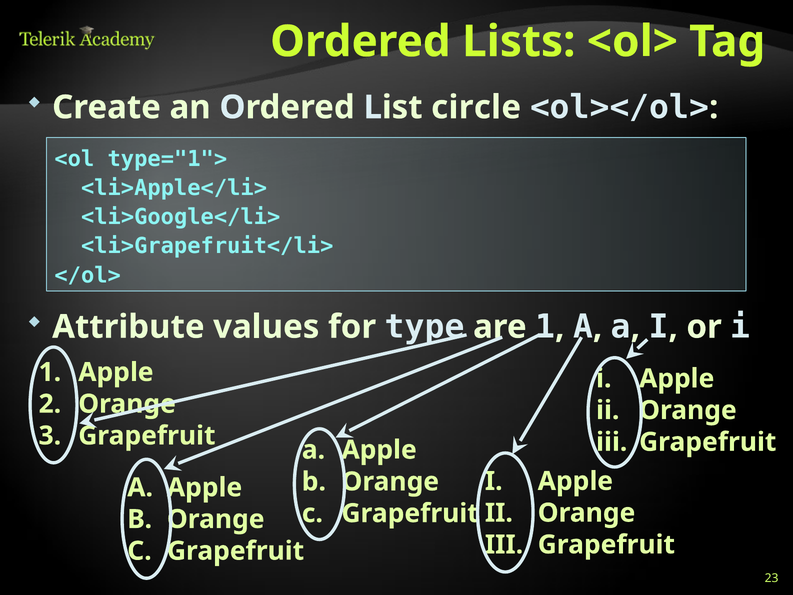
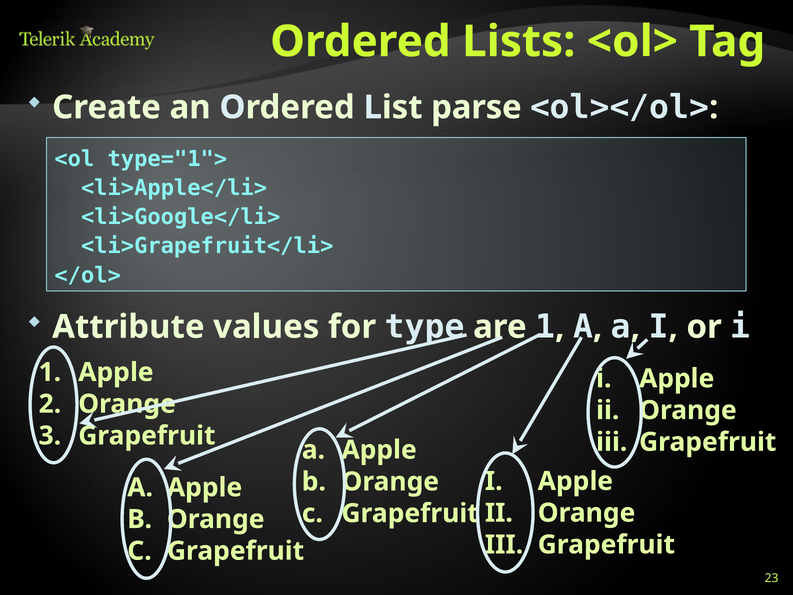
circle: circle -> parse (476, 107)
